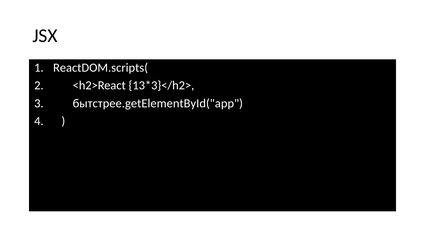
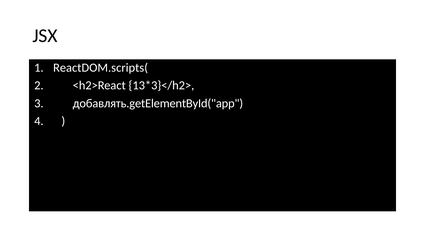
бытстрее.getElementById("app: бытстрее.getElementById("app -> добавлять.getElementById("app (158, 103)
